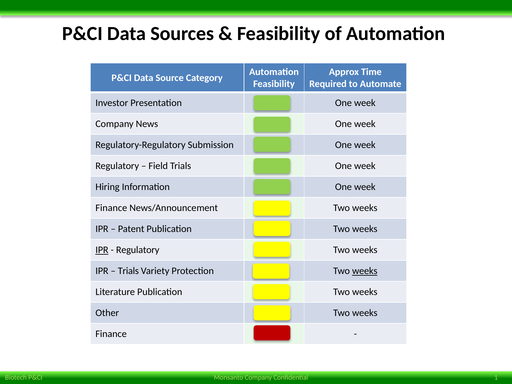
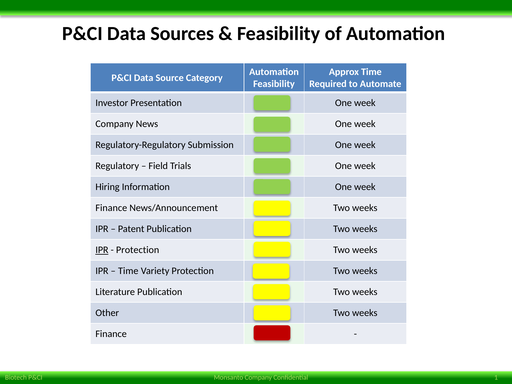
Regulatory: Regulatory -> Protection (138, 250)
Trials: Trials -> Time (128, 271)
weeks underline: present -> none (365, 271)
